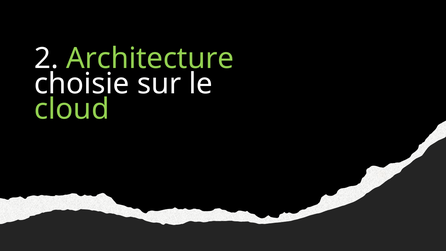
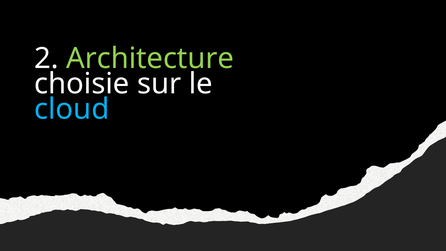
cloud colour: light green -> light blue (72, 109)
